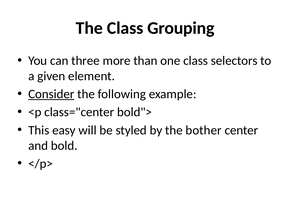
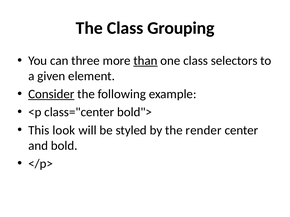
than underline: none -> present (145, 61)
easy: easy -> look (64, 130)
bother: bother -> render (204, 130)
